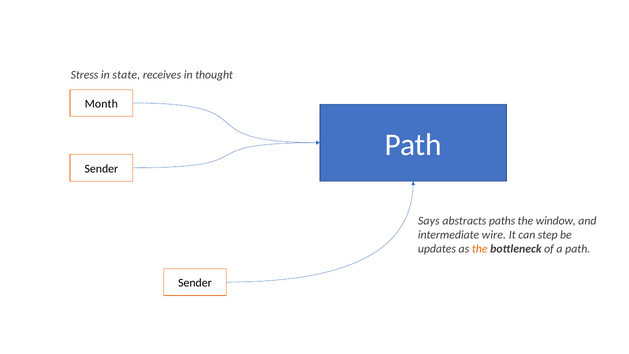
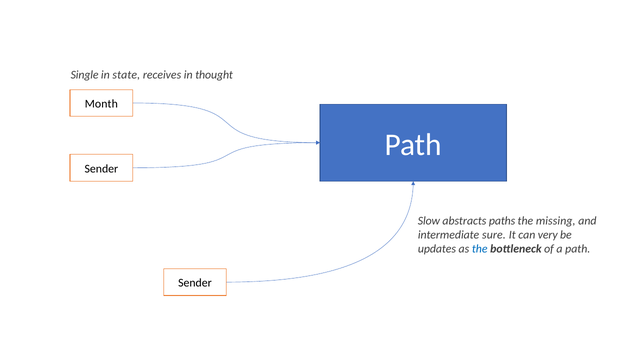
Stress: Stress -> Single (85, 75)
Says: Says -> Slow (429, 221)
window: window -> missing (556, 221)
wire: wire -> sure (494, 235)
step: step -> very (548, 235)
the colour: orange -> blue (480, 249)
